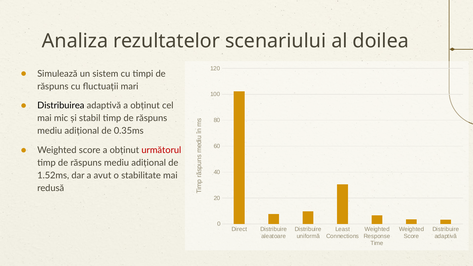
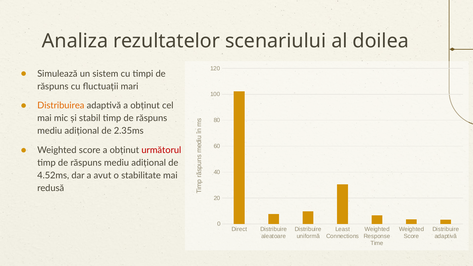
Distribuirea colour: black -> orange (61, 106)
0.35ms: 0.35ms -> 2.35ms (129, 131)
1.52ms: 1.52ms -> 4.52ms (53, 176)
